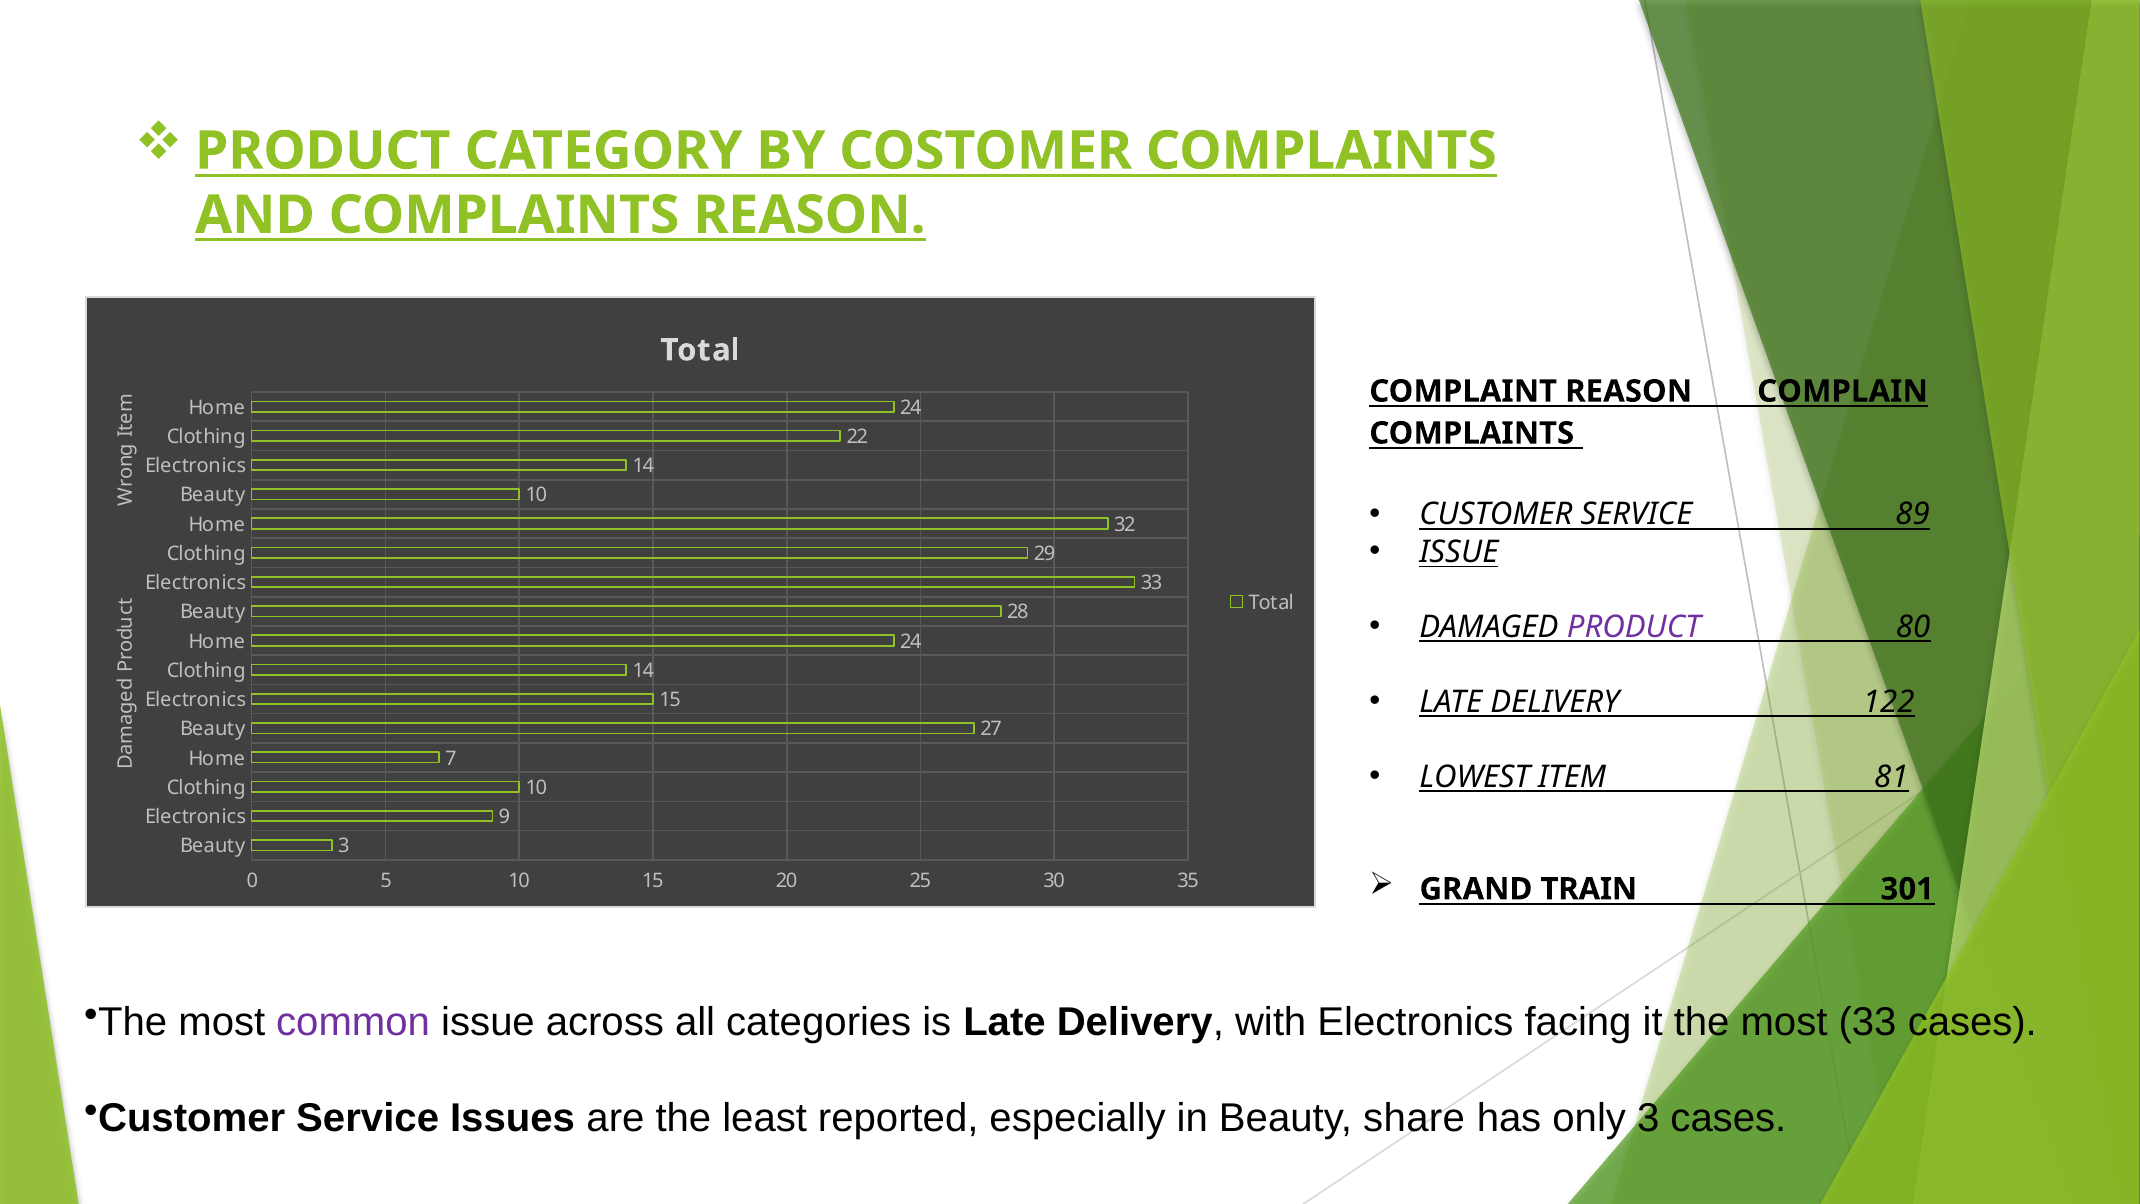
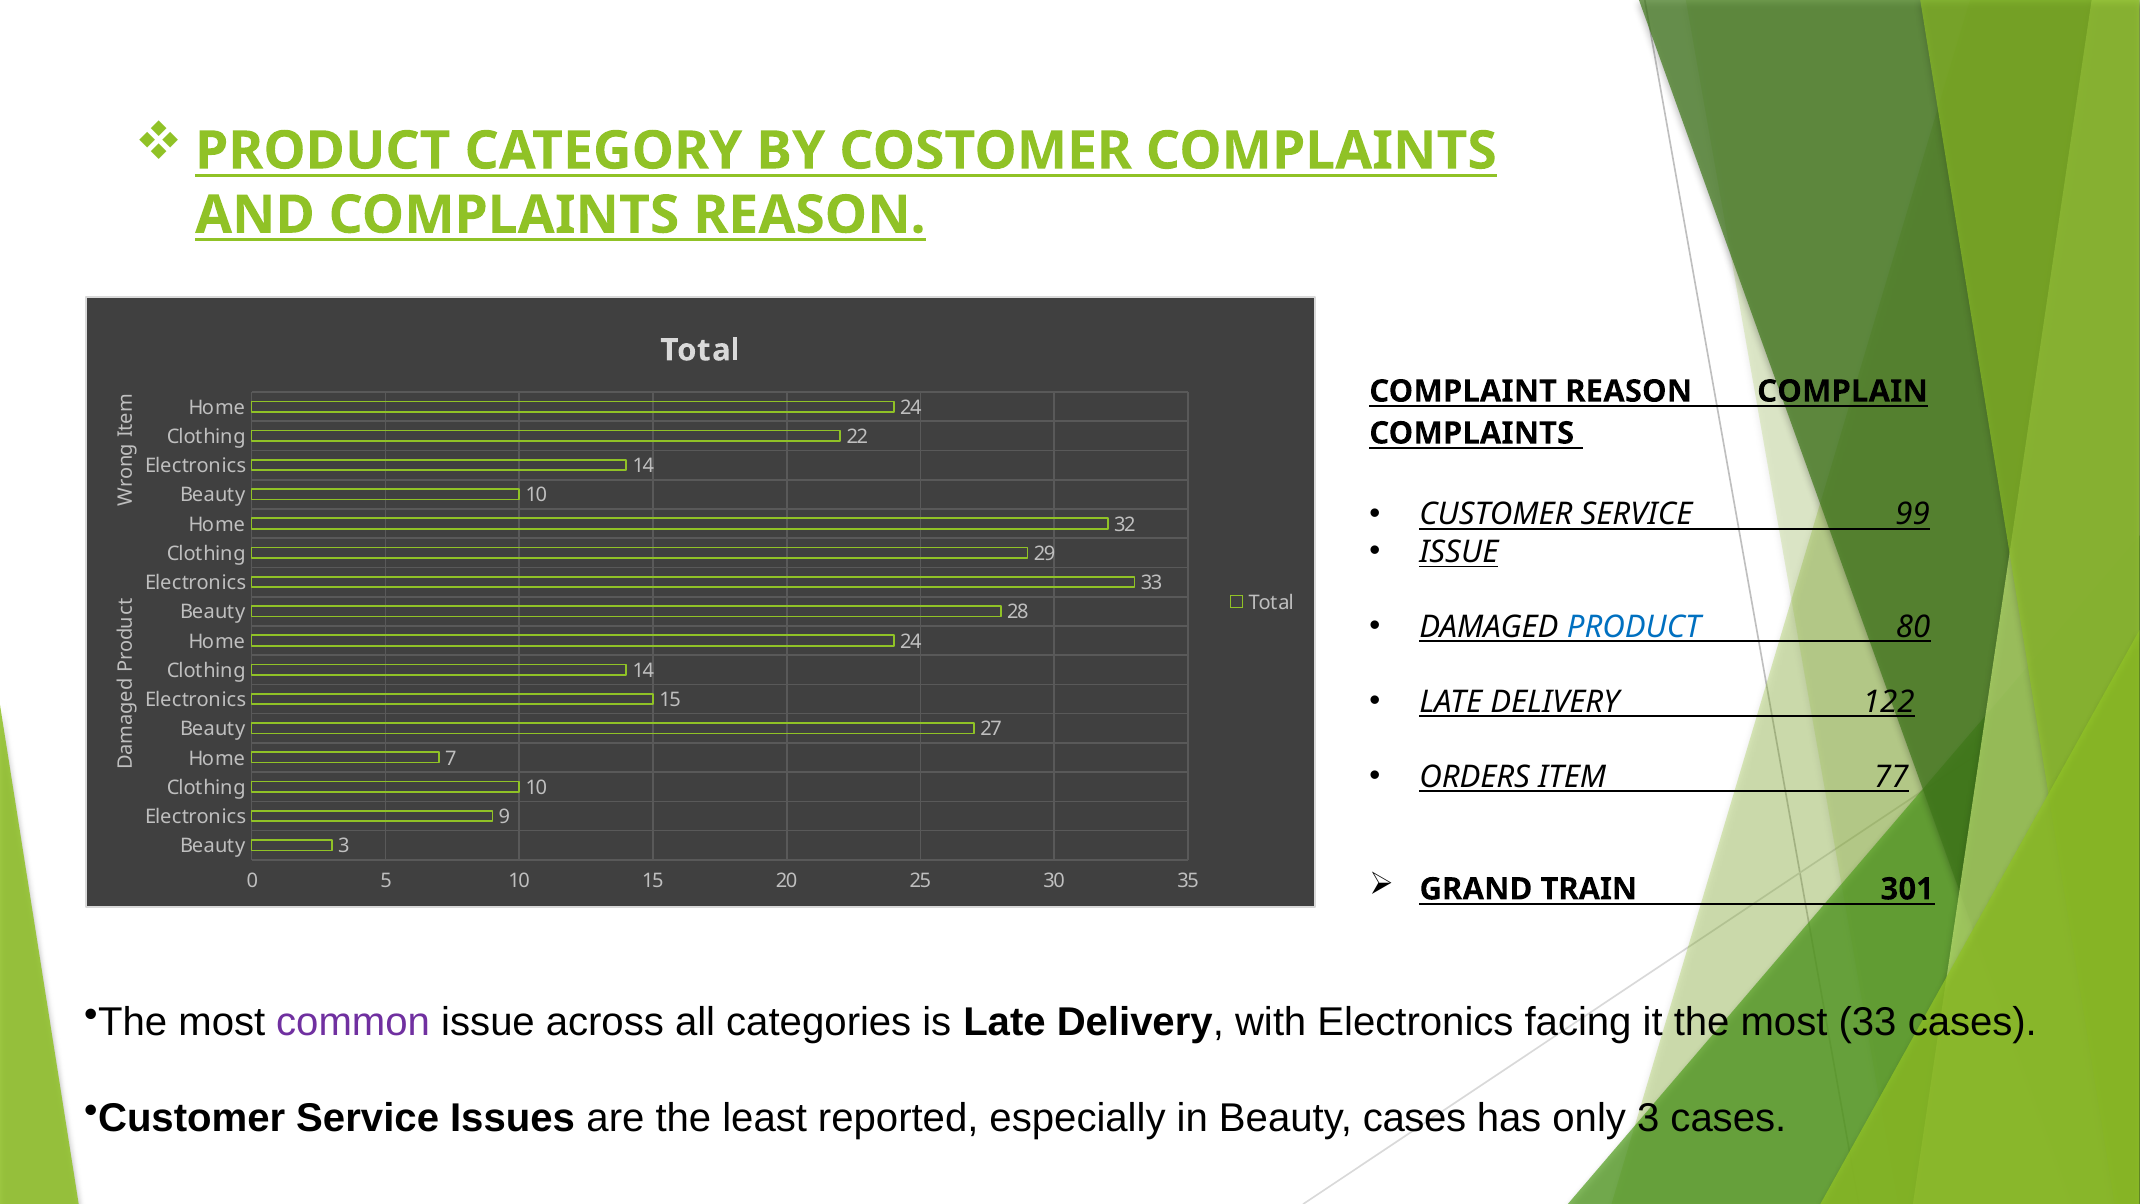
89: 89 -> 99 (1913, 514)
PRODUCT colour: purple -> blue (1634, 627)
LOWEST: LOWEST -> ORDERS (1475, 777)
81: 81 -> 77 (1891, 777)
Beauty share: share -> cases (1414, 1118)
